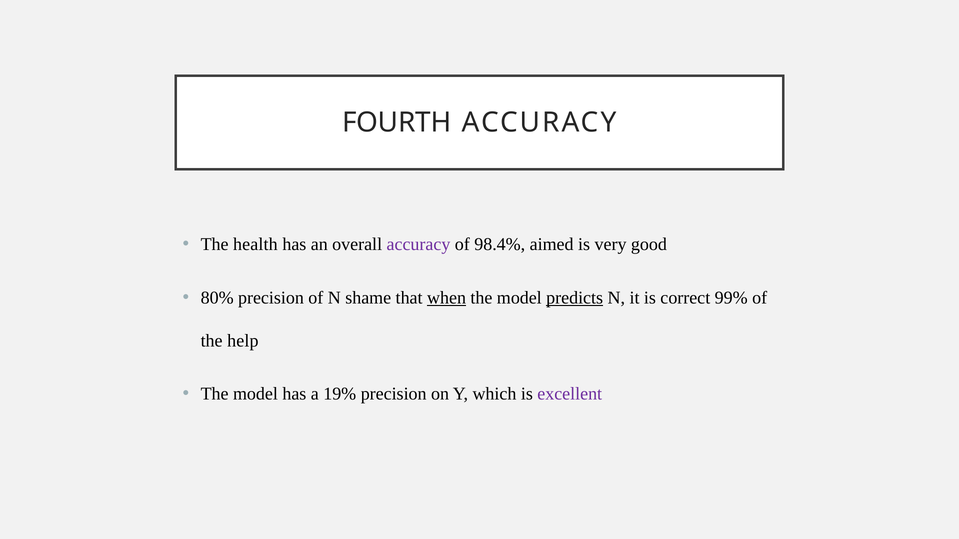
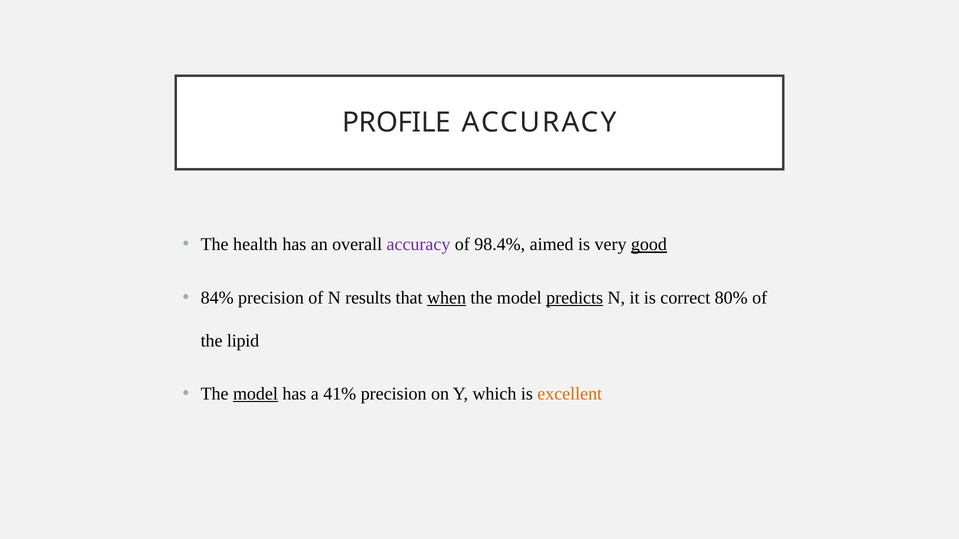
FOURTH: FOURTH -> PROFILE (397, 122)
good underline: none -> present (649, 245)
80%: 80% -> 84% (217, 298)
shame: shame -> results (368, 298)
99%: 99% -> 80% (731, 298)
help: help -> lipid (243, 341)
model underline: none -> present (255, 394)
19%: 19% -> 41% (340, 394)
excellent colour: purple -> orange (570, 394)
